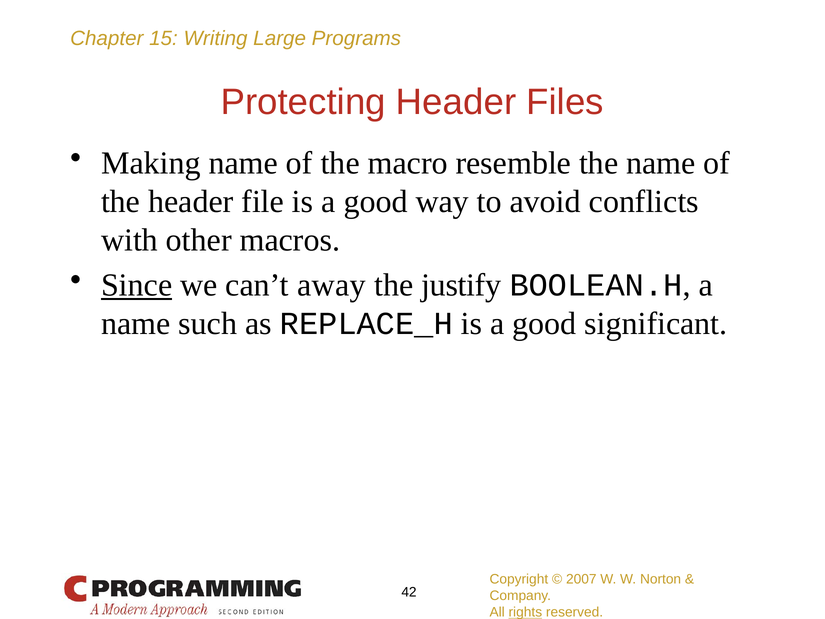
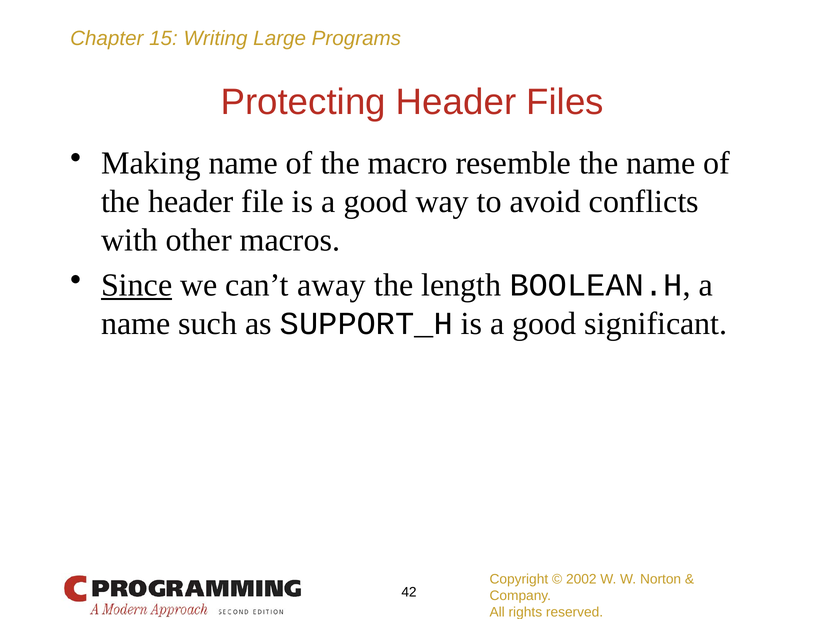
justify: justify -> length (461, 285)
REPLACE_H: REPLACE_H -> SUPPORT_H (366, 324)
2007: 2007 -> 2002 (581, 579)
rights underline: present -> none (525, 612)
